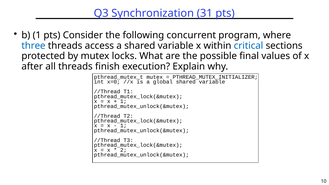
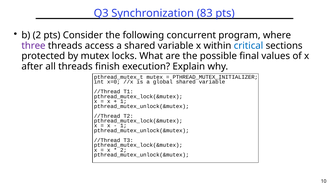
31: 31 -> 83 (205, 13)
b 1: 1 -> 2 (37, 35)
three colour: blue -> purple (33, 46)
